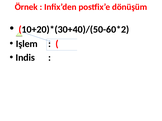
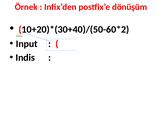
Işlem: Işlem -> Input (27, 44)
